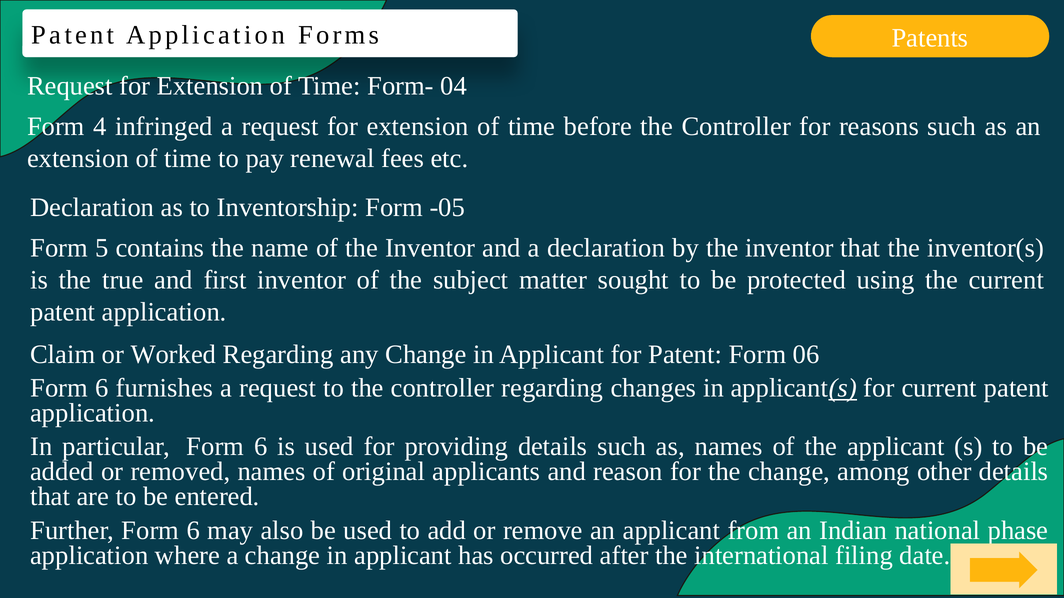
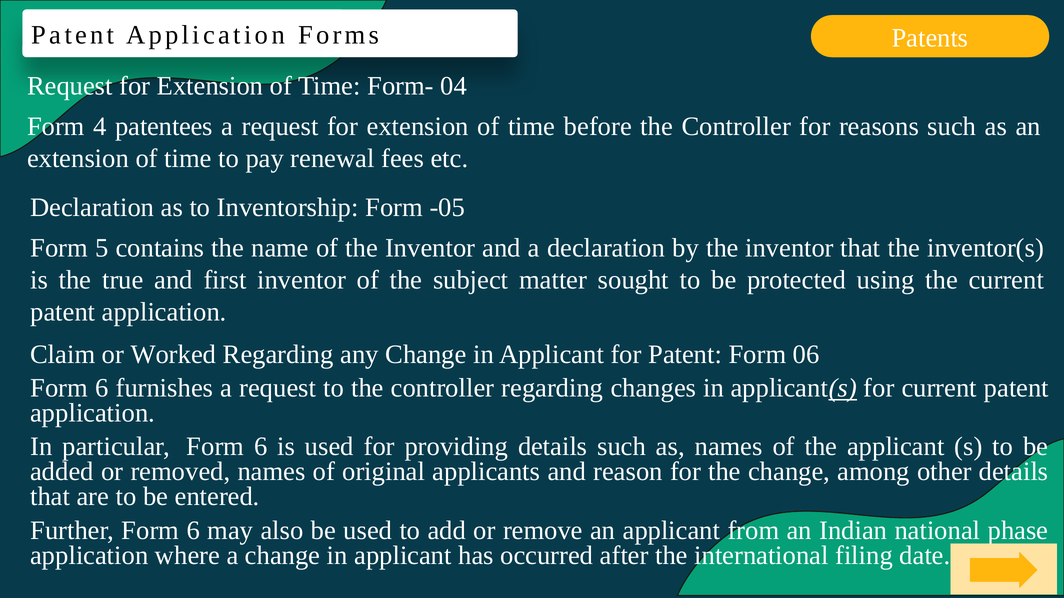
infringed: infringed -> patentees (164, 127)
